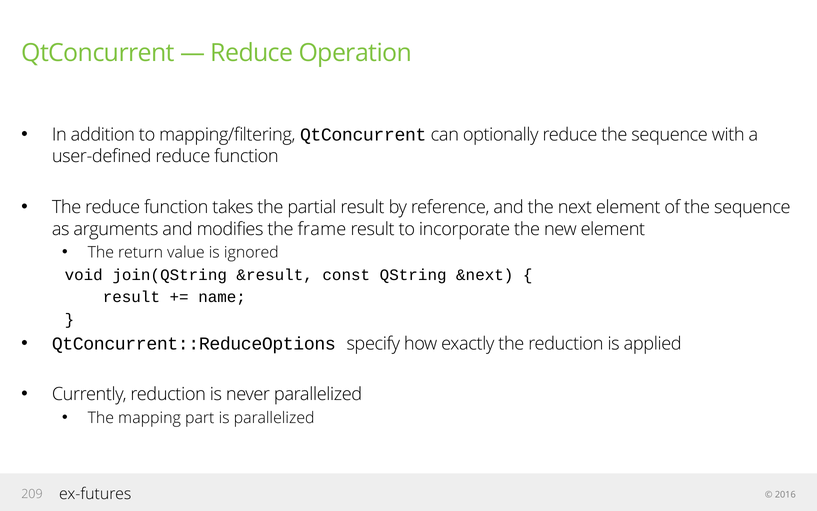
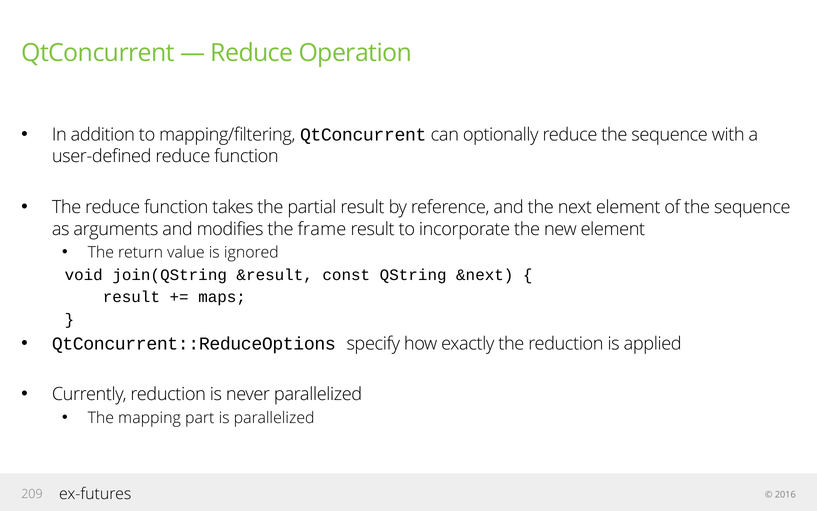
name: name -> maps (222, 297)
